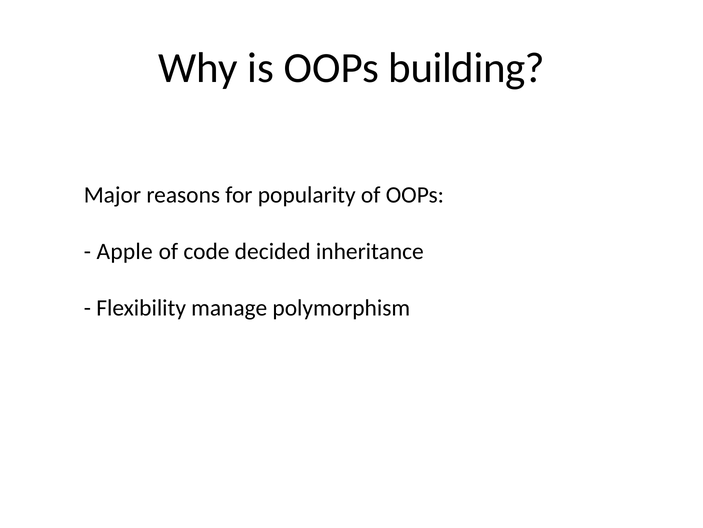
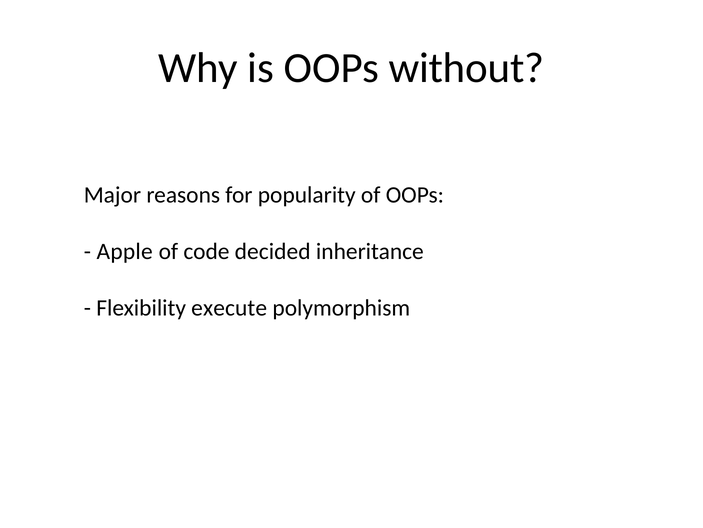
building: building -> without (466, 68)
manage: manage -> execute (229, 307)
